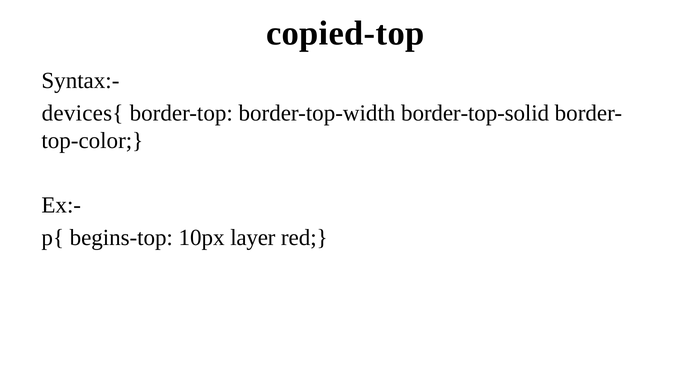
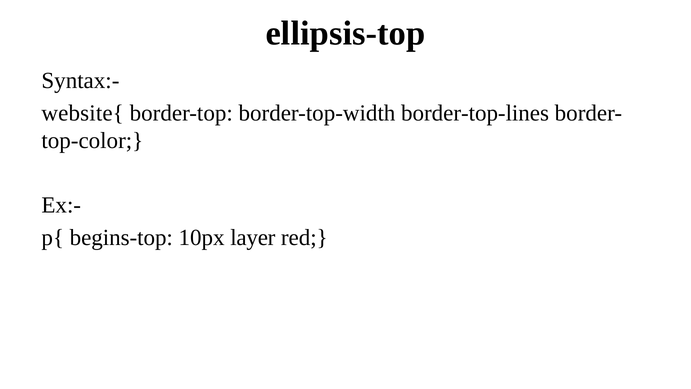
copied-top: copied-top -> ellipsis-top (345, 33)
devices{: devices{ -> website{ (83, 113)
border-top-solid: border-top-solid -> border-top-lines (475, 113)
